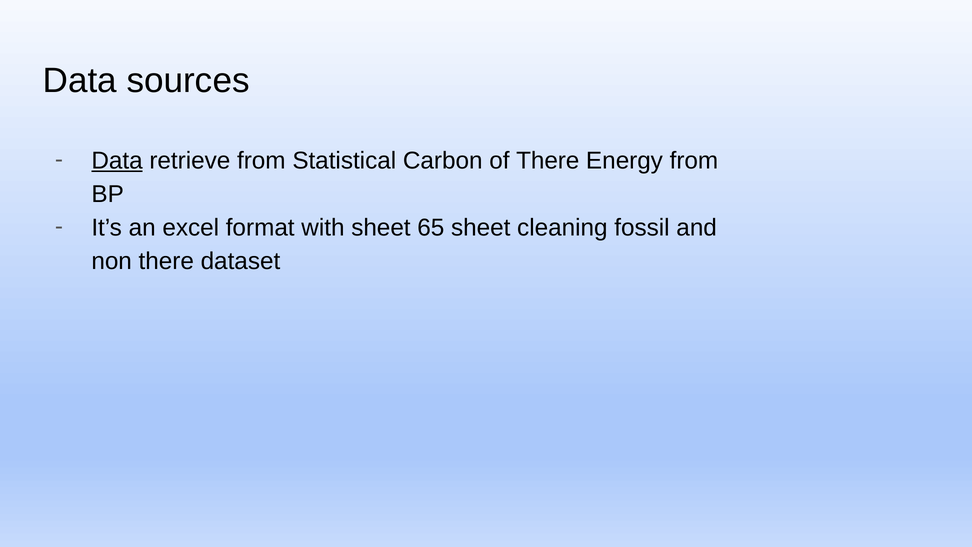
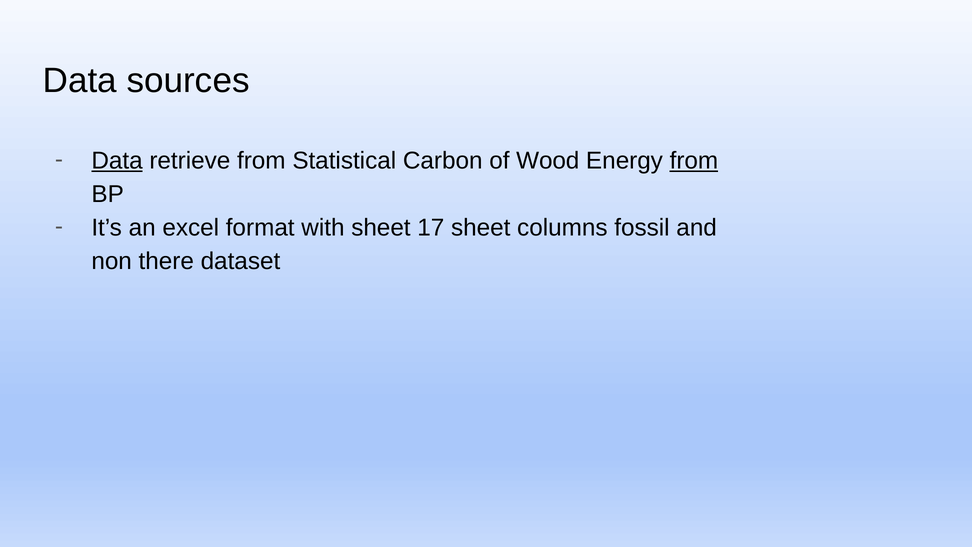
of There: There -> Wood (548, 161)
from underline: none -> present (694, 161)
65: 65 -> 17 (431, 228)
cleaning: cleaning -> columns (562, 228)
